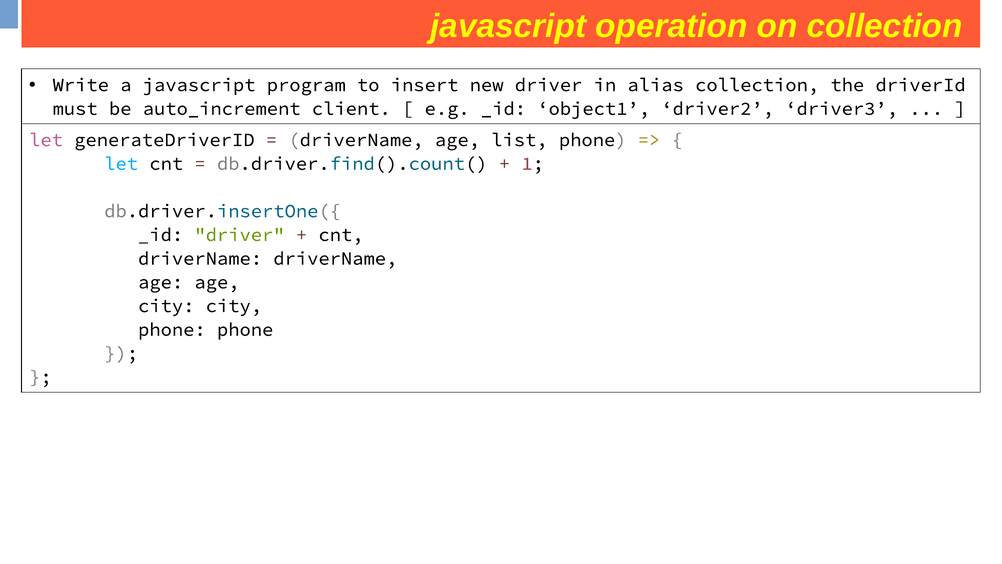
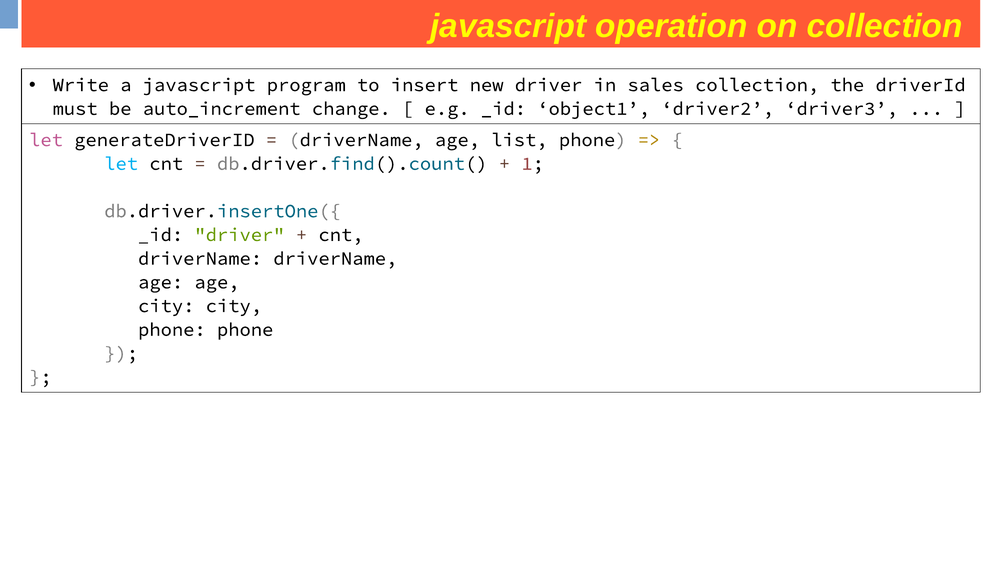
alias: alias -> sales (656, 85)
client: client -> change (351, 109)
